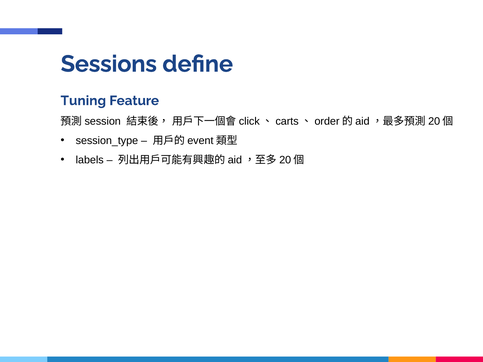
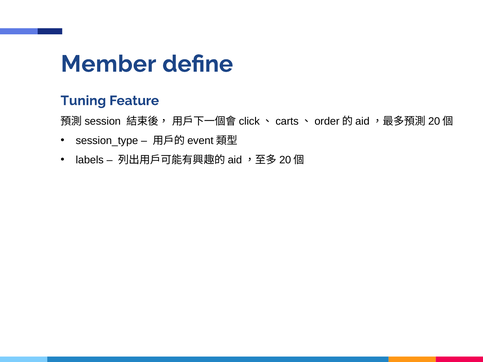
Sessions: Sessions -> Member (109, 64)
